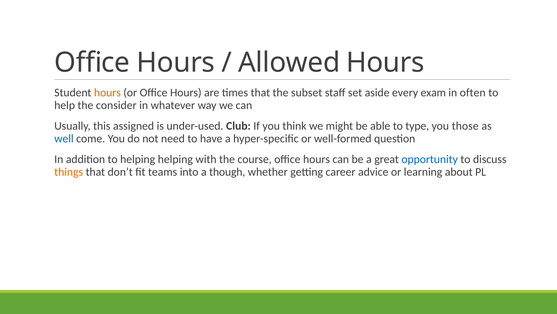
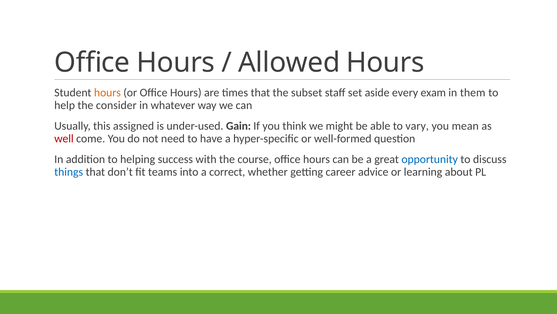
often: often -> them (473, 93)
Club: Club -> Gain (239, 126)
type: type -> vary (417, 126)
those: those -> mean (465, 126)
well colour: blue -> red (64, 138)
helping helping: helping -> success (175, 159)
things colour: orange -> blue (69, 172)
though: though -> correct (227, 172)
